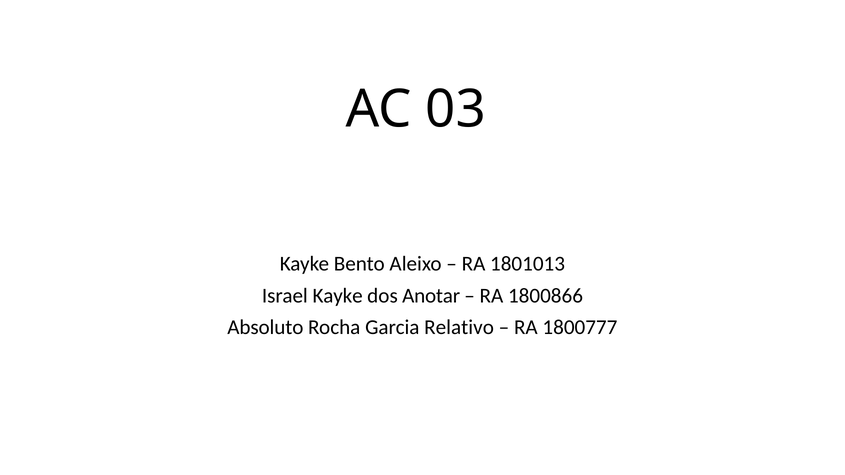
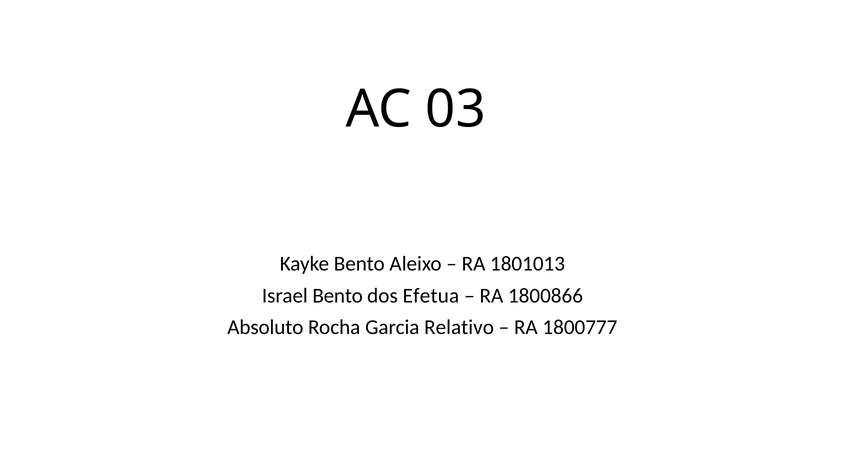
Israel Kayke: Kayke -> Bento (338, 296)
Anotar: Anotar -> Efetua (431, 296)
